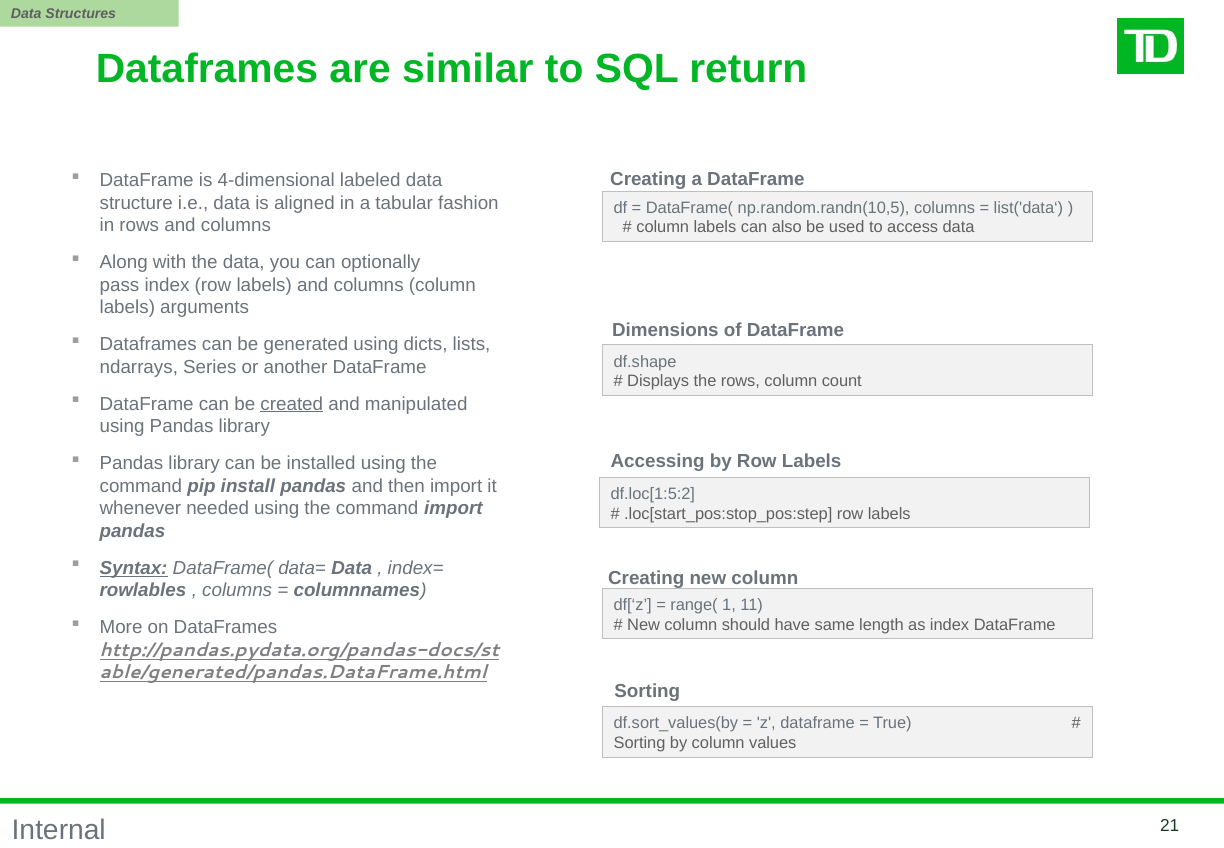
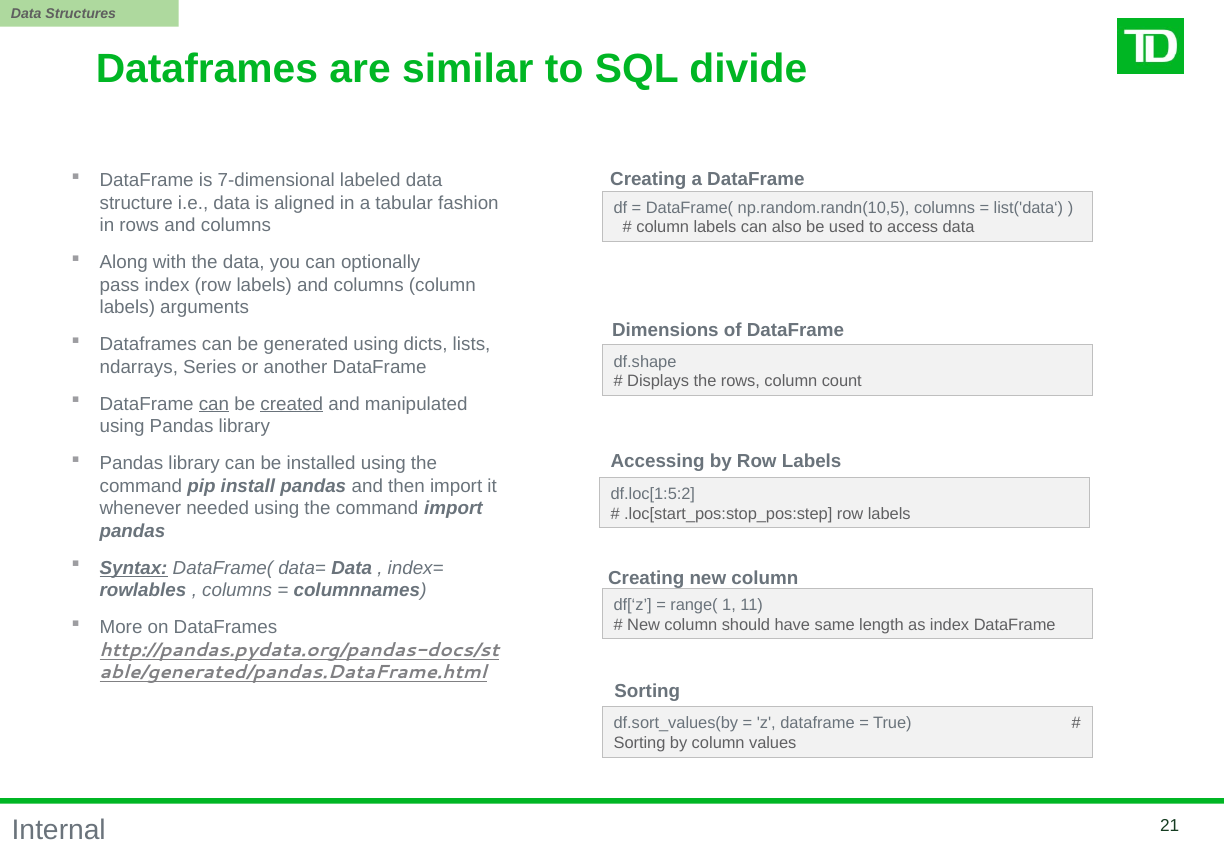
return: return -> divide (748, 69)
4-dimensional: 4-dimensional -> 7-dimensional (276, 180)
can underline: none -> present (214, 404)
